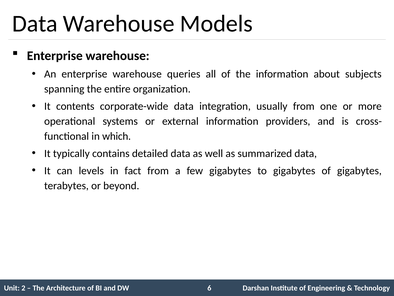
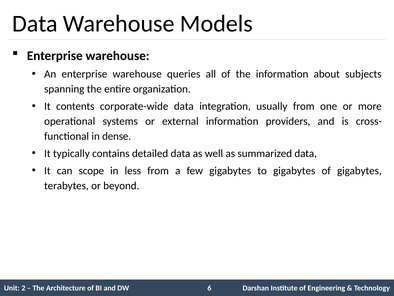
which: which -> dense (117, 136)
levels: levels -> scope (91, 170)
fact: fact -> less (133, 170)
